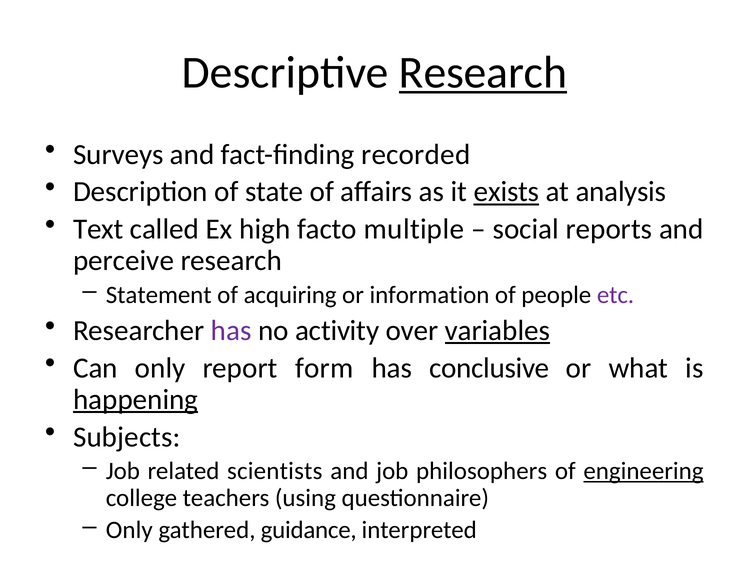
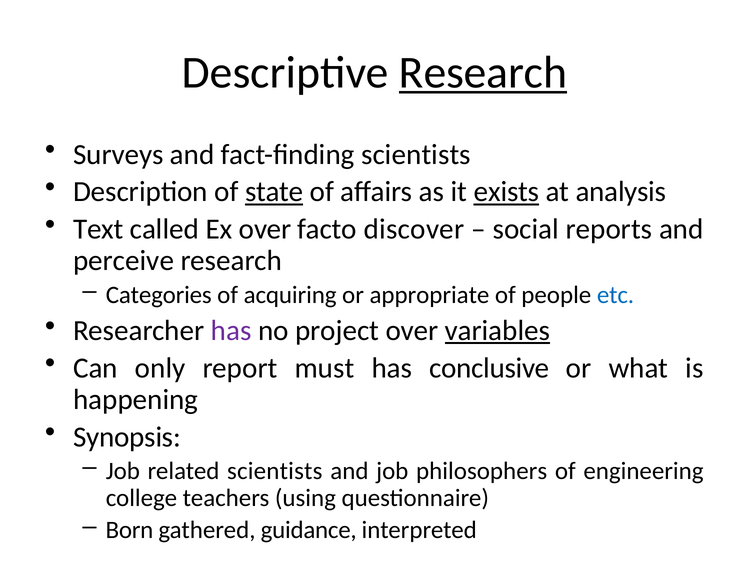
fact-finding recorded: recorded -> scientists (416, 154)
state underline: none -> present (274, 192)
Ex high: high -> over (265, 229)
multiple: multiple -> discover (414, 229)
Statement: Statement -> Categories (159, 295)
information: information -> appropriate (429, 295)
etc colour: purple -> blue (616, 295)
activity: activity -> project (337, 330)
form: form -> must (325, 368)
happening underline: present -> none (136, 399)
Subjects: Subjects -> Synopsis (127, 437)
engineering underline: present -> none (643, 471)
Only: Only -> Born (129, 530)
